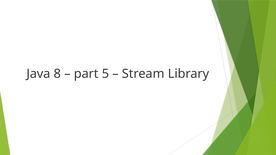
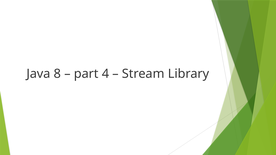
5: 5 -> 4 (105, 74)
